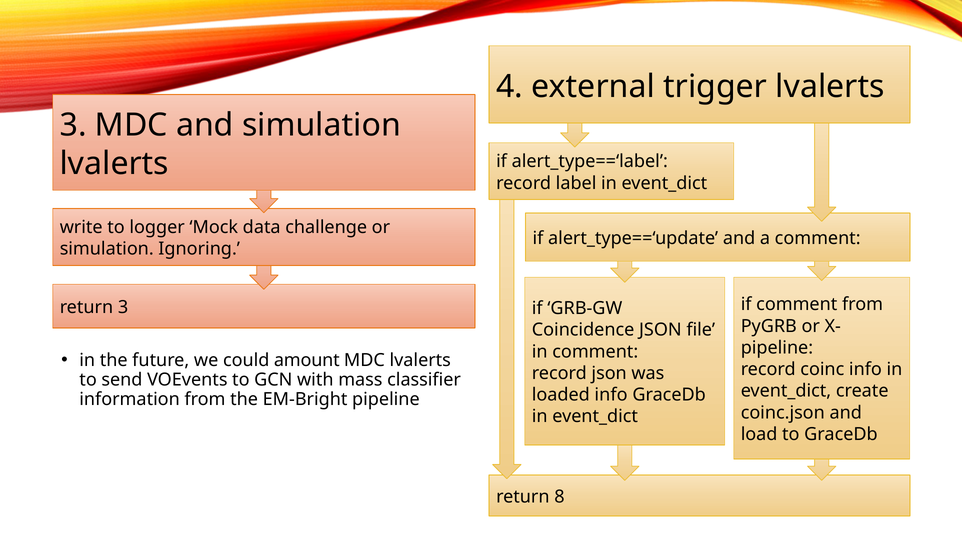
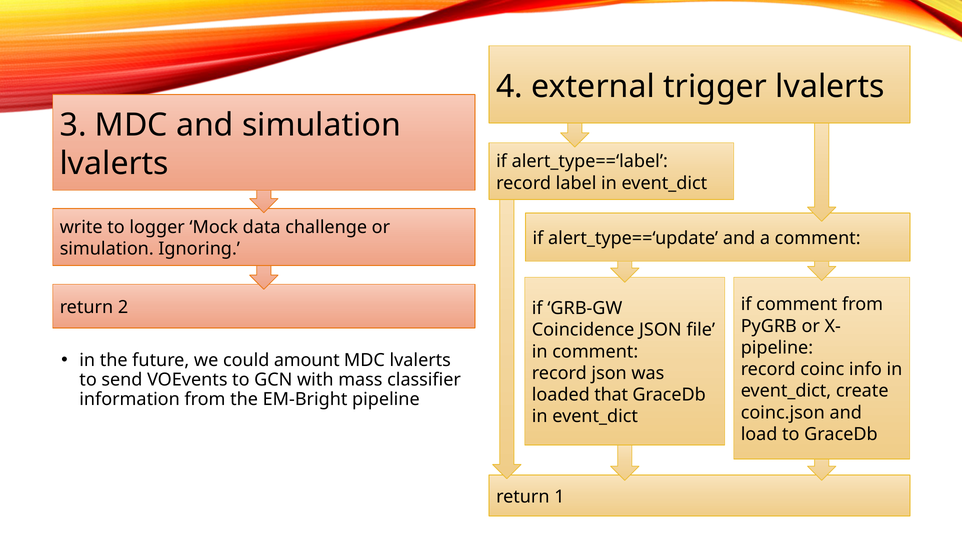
return 3: 3 -> 2 (123, 307)
loaded info: info -> that (611, 395)
8: 8 -> 1 (559, 497)
